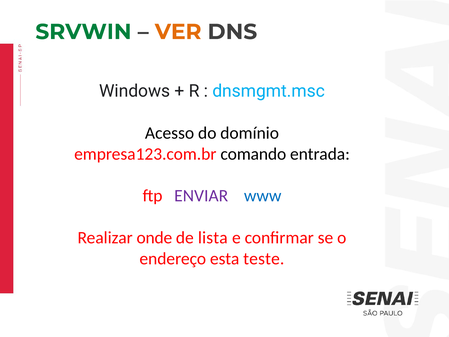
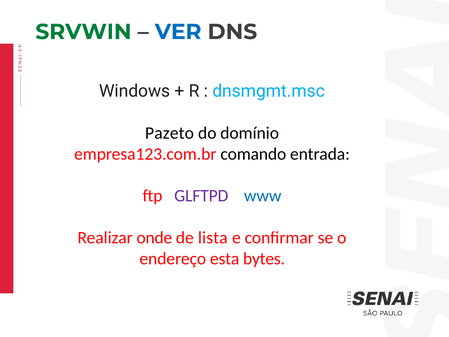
VER colour: orange -> blue (178, 32)
Acesso: Acesso -> Pazeto (170, 133)
ENVIAR: ENVIAR -> GLFTPD (201, 196)
teste: teste -> bytes (264, 259)
